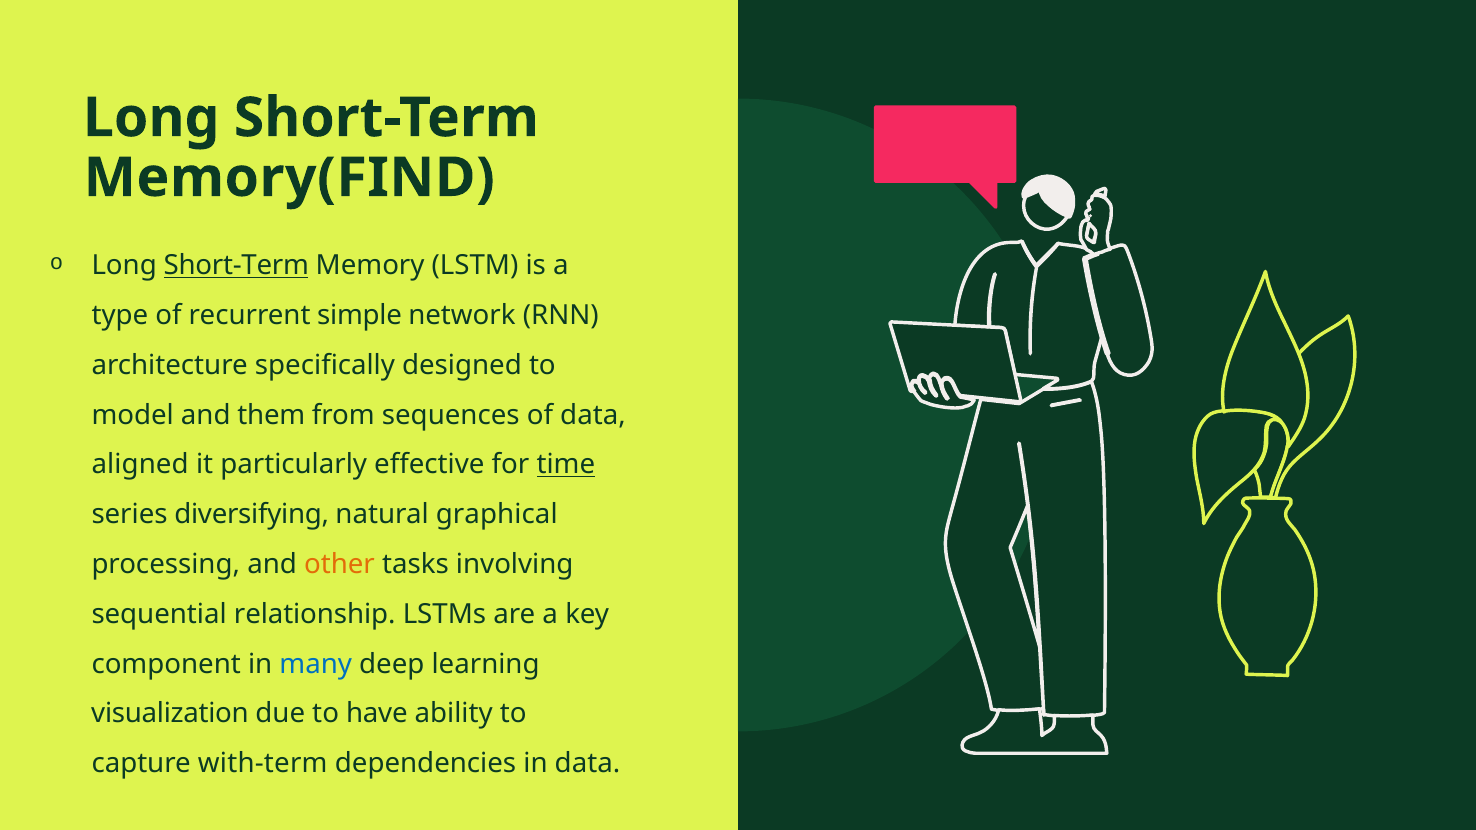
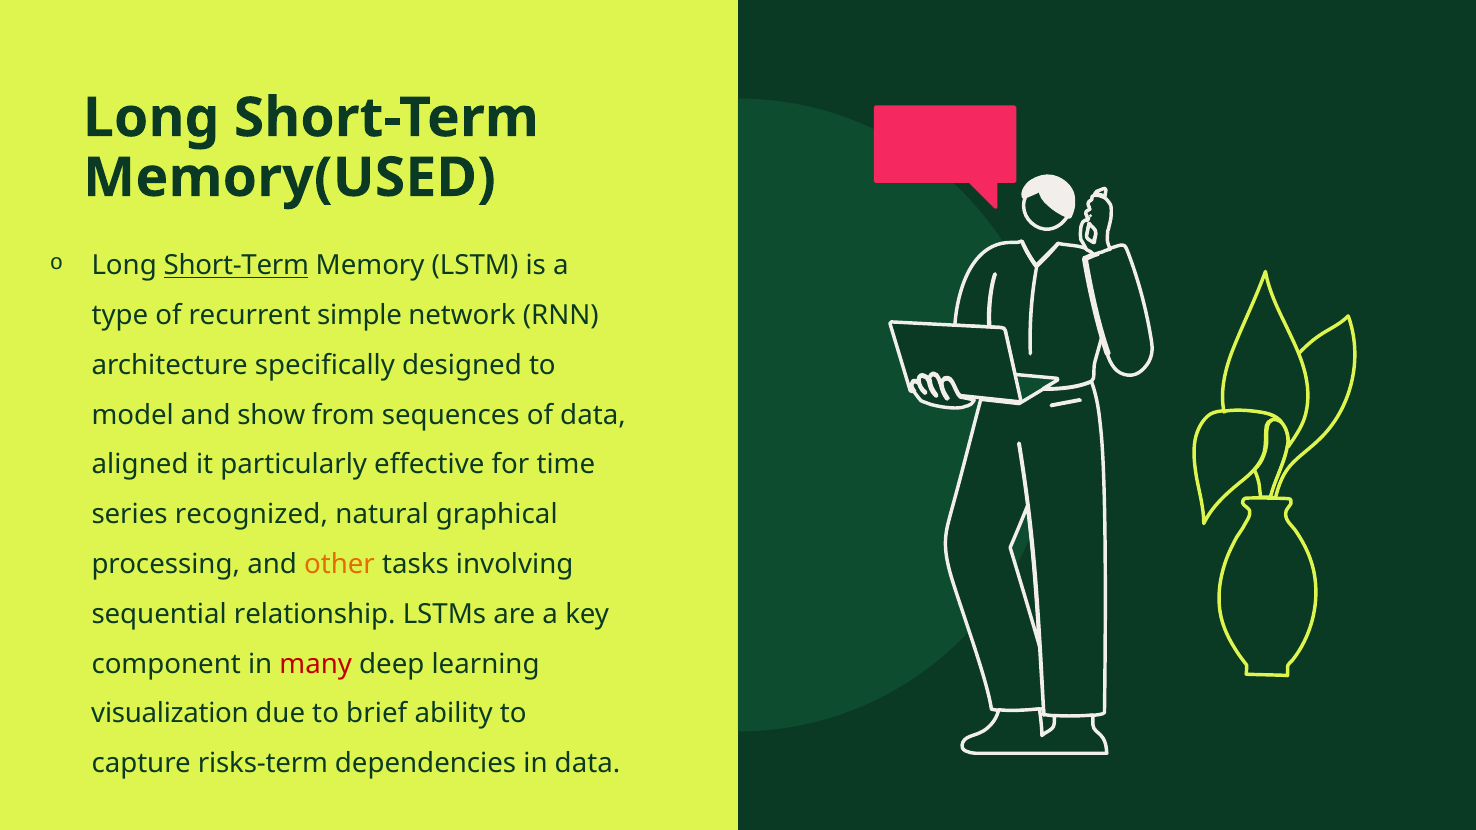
Memory(FIND: Memory(FIND -> Memory(USED (289, 178)
them: them -> show (271, 415)
time underline: present -> none (566, 465)
diversifying: diversifying -> recognized (251, 515)
many colour: blue -> red (316, 664)
have: have -> brief (377, 714)
with-term: with-term -> risks-term (263, 764)
